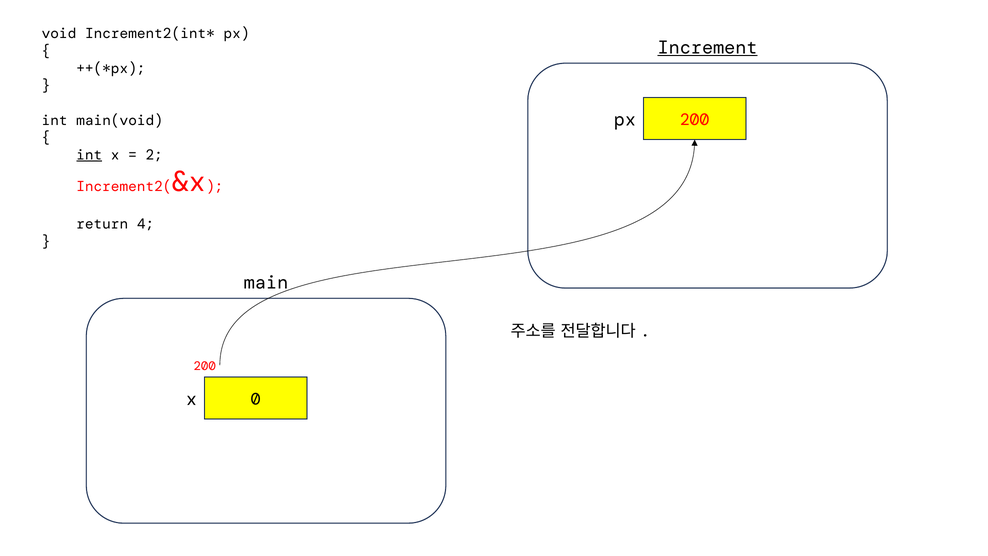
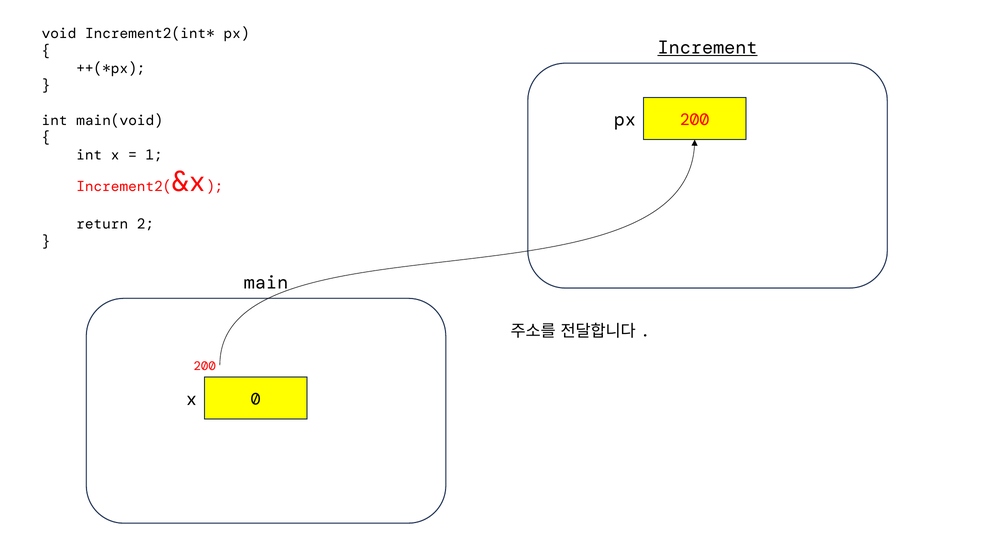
int underline: present -> none (89, 155)
2: 2 -> 1 (154, 155)
4: 4 -> 2 (146, 224)
